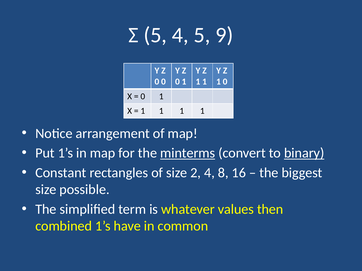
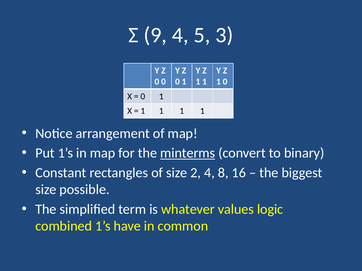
Σ 5: 5 -> 9 (155, 35)
9: 9 -> 3 (224, 35)
binary underline: present -> none (304, 153)
then: then -> logic (270, 210)
